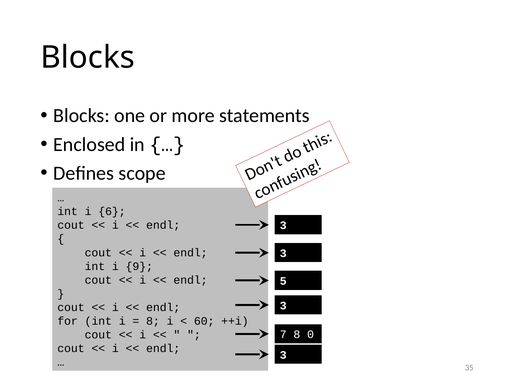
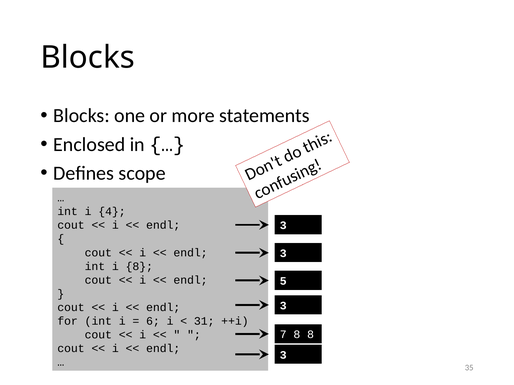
6: 6 -> 4 (112, 212)
i 9: 9 -> 8 (139, 267)
8: 8 -> 6 (153, 321)
60: 60 -> 31 (204, 321)
8 0: 0 -> 8 (311, 335)
